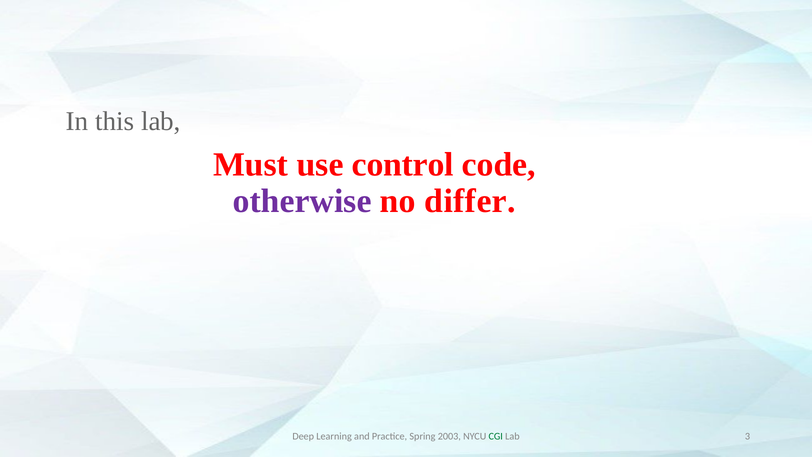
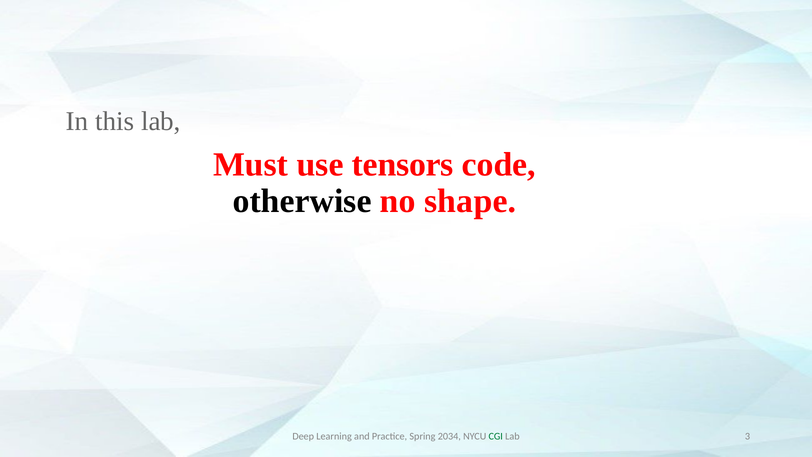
control: control -> tensors (403, 164)
otherwise colour: purple -> black (302, 201)
differ: differ -> shape (470, 201)
2003: 2003 -> 2034 (449, 436)
